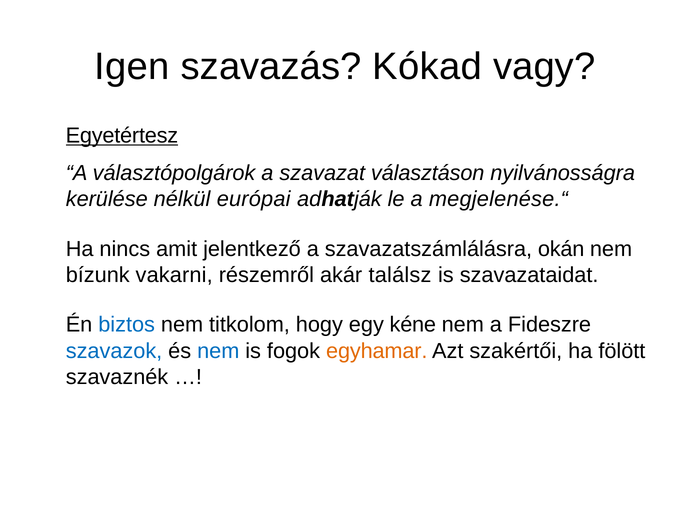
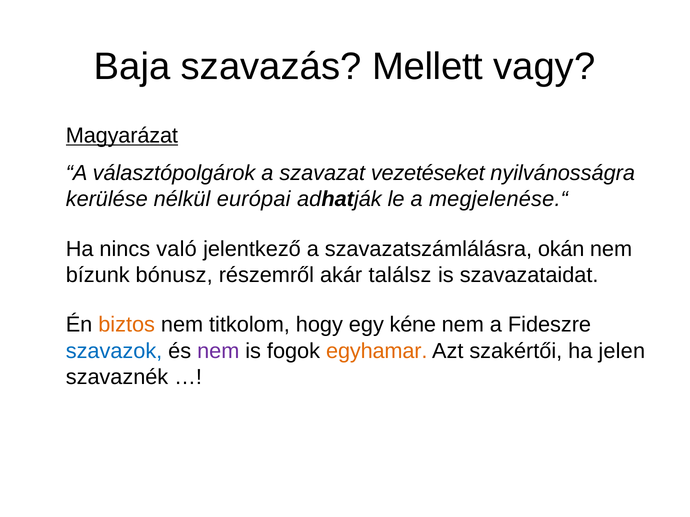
Igen: Igen -> Baja (132, 66)
Kókad: Kókad -> Mellett (428, 66)
Egyetértesz: Egyetértesz -> Magyarázat (122, 136)
választáson: választáson -> vezetéseket (428, 173)
amit: amit -> való (177, 249)
vakarni: vakarni -> bónusz (174, 275)
biztos colour: blue -> orange (127, 325)
nem colour: blue -> purple (218, 351)
fölött: fölött -> jelen (622, 351)
